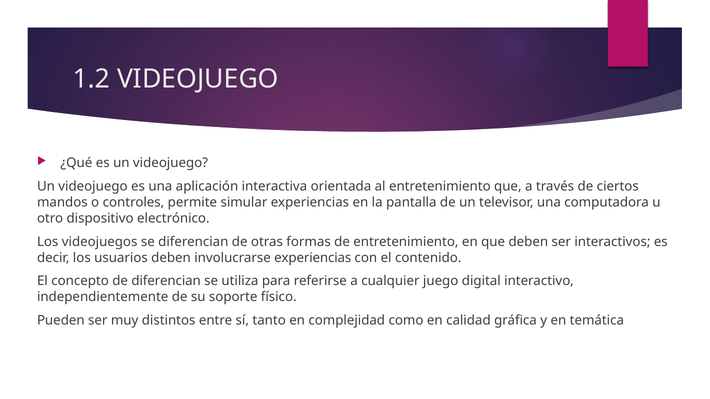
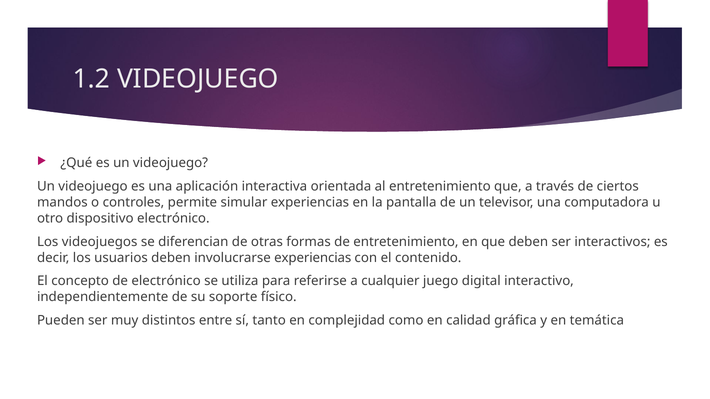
de diferencian: diferencian -> electrónico (166, 281)
